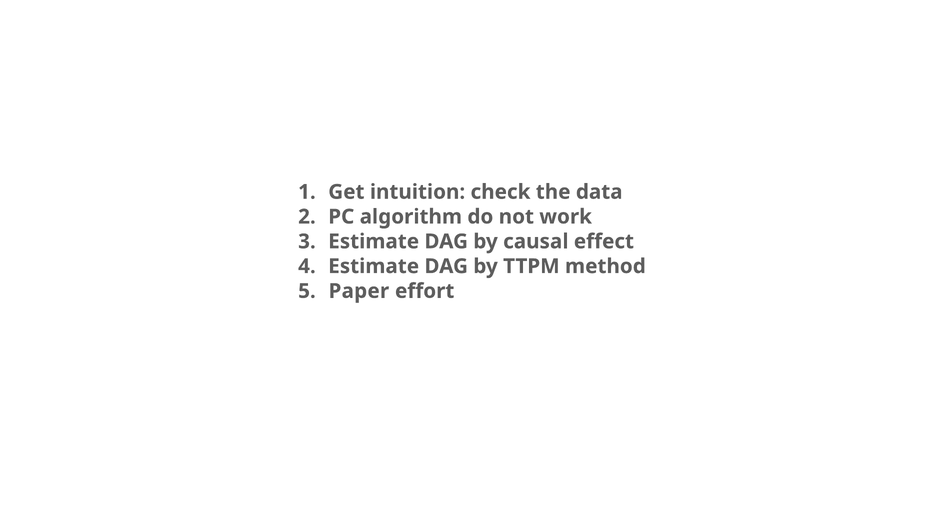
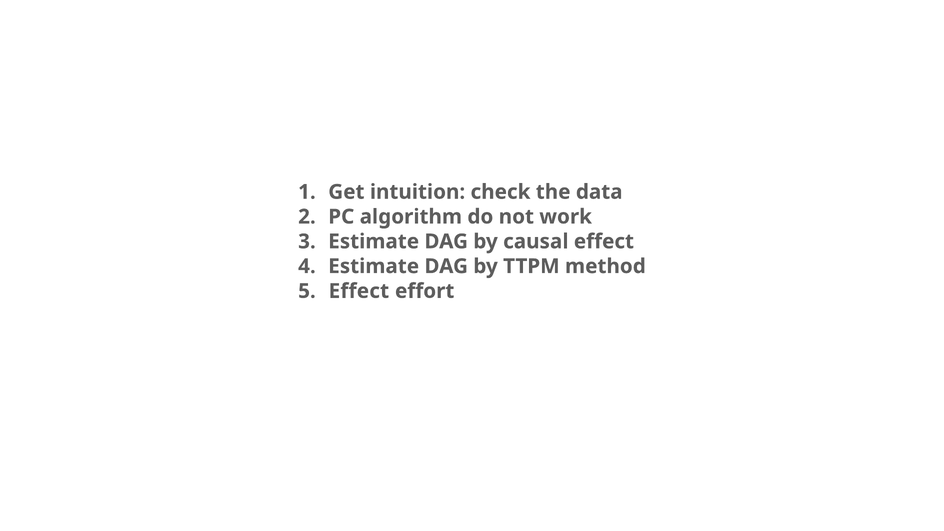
Paper: Paper -> Effect (359, 291)
